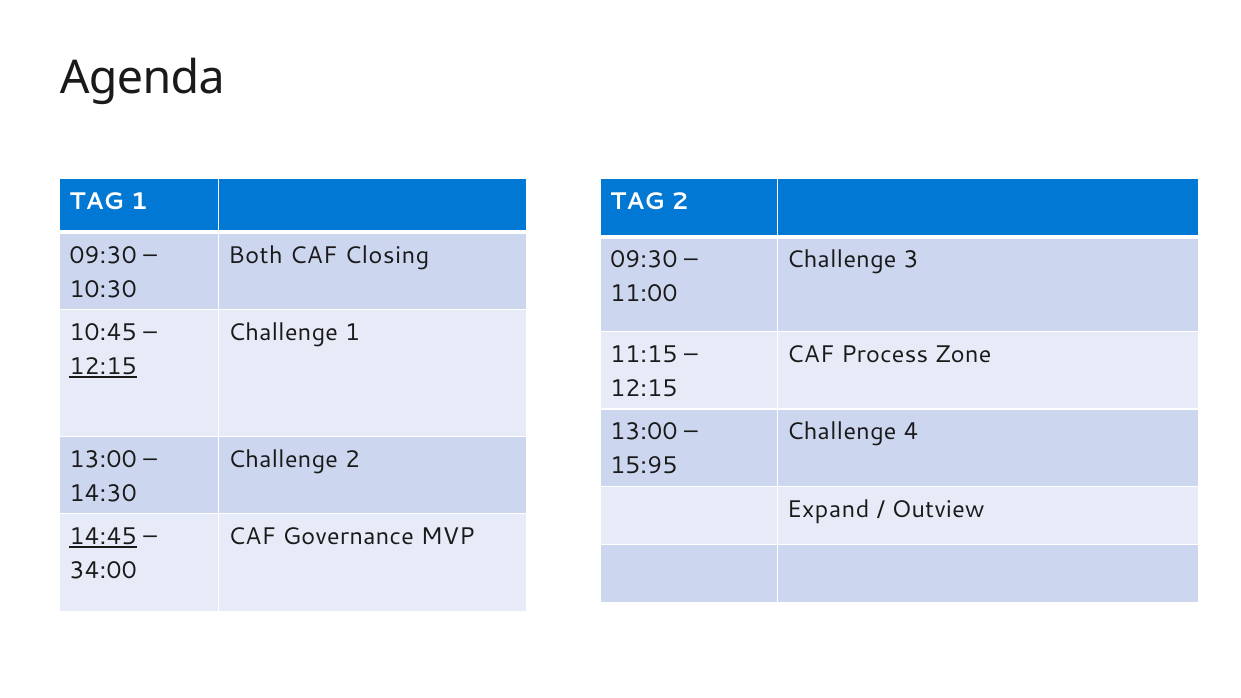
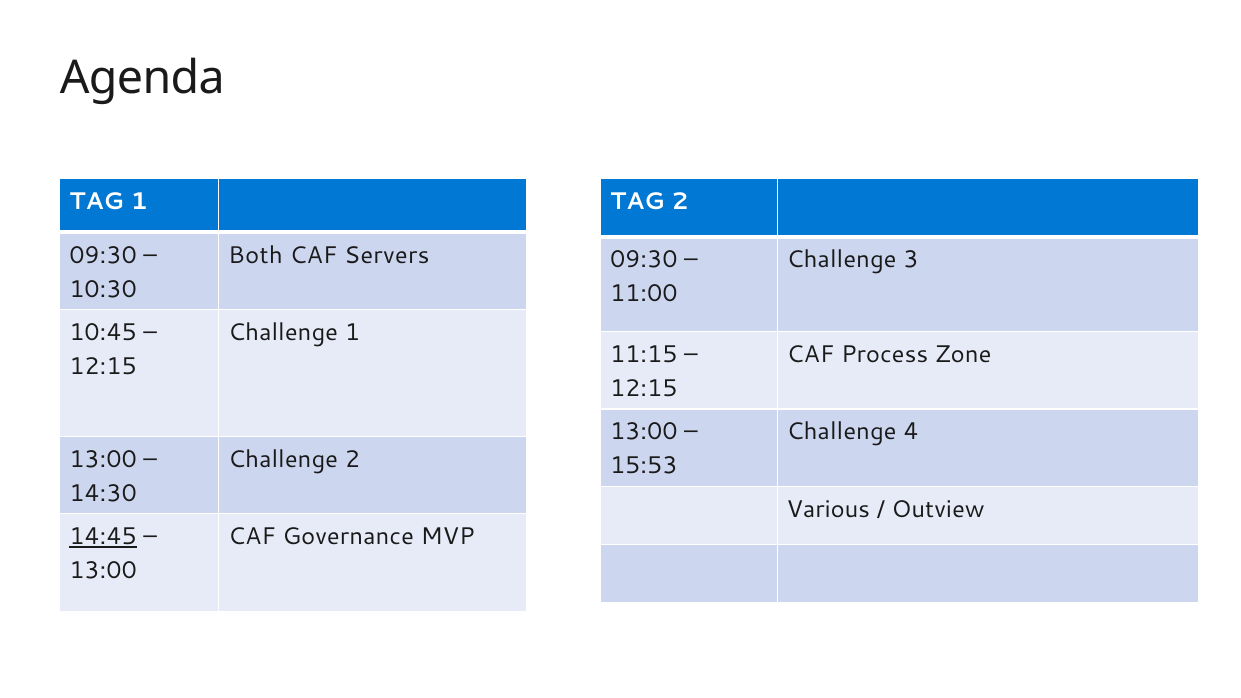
Closing: Closing -> Servers (387, 255)
12:15 underline: present -> none (103, 367)
15:95: 15:95 -> 15:53 (644, 466)
Expand: Expand -> Various (828, 509)
34:00: 34:00 -> 13:00 (103, 571)
